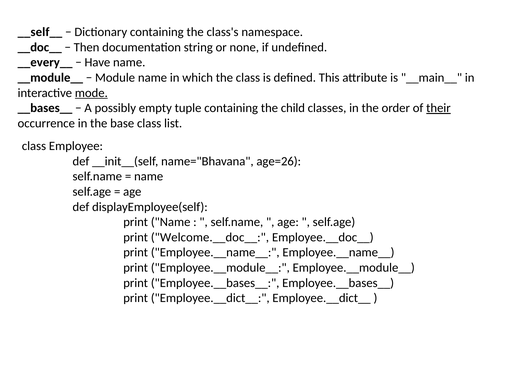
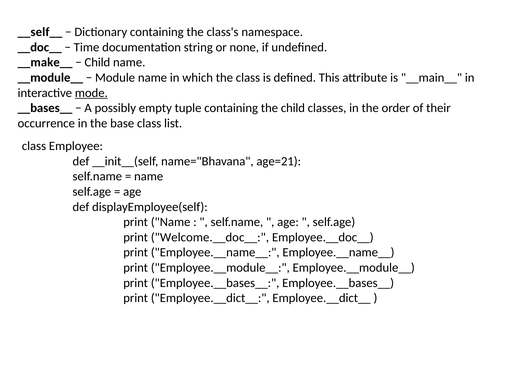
Then: Then -> Time (87, 47)
__every__: __every__ -> __make__ (45, 63)
Have: Have -> Child (97, 63)
their underline: present -> none (438, 108)
age=26: age=26 -> age=21 (279, 161)
